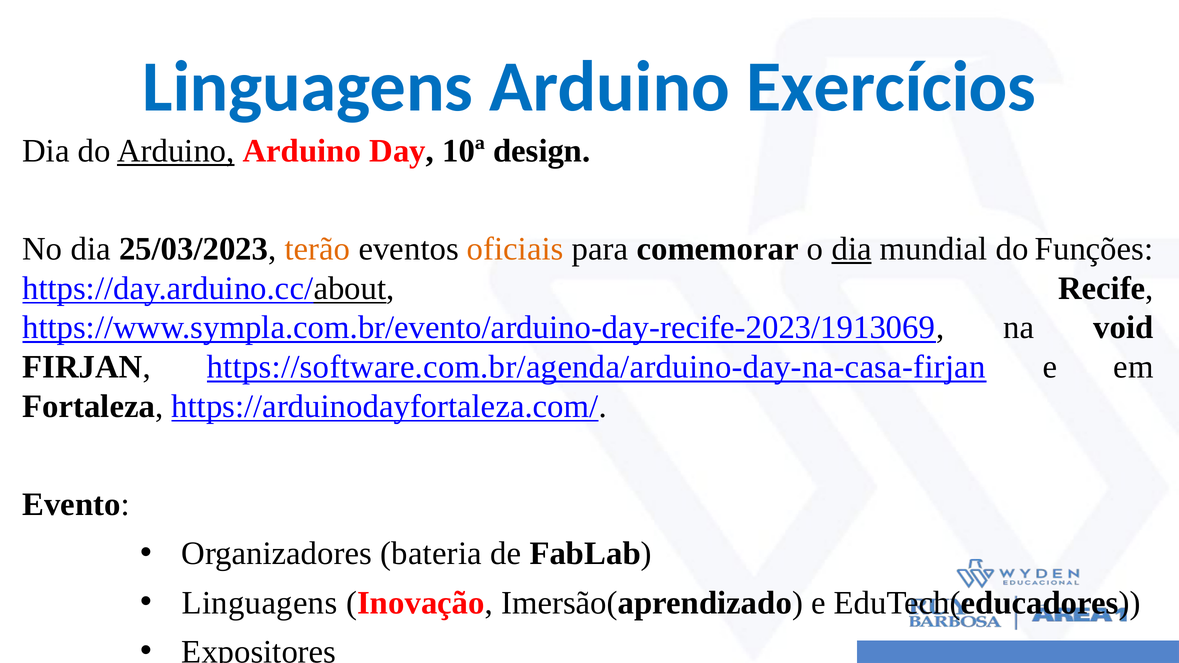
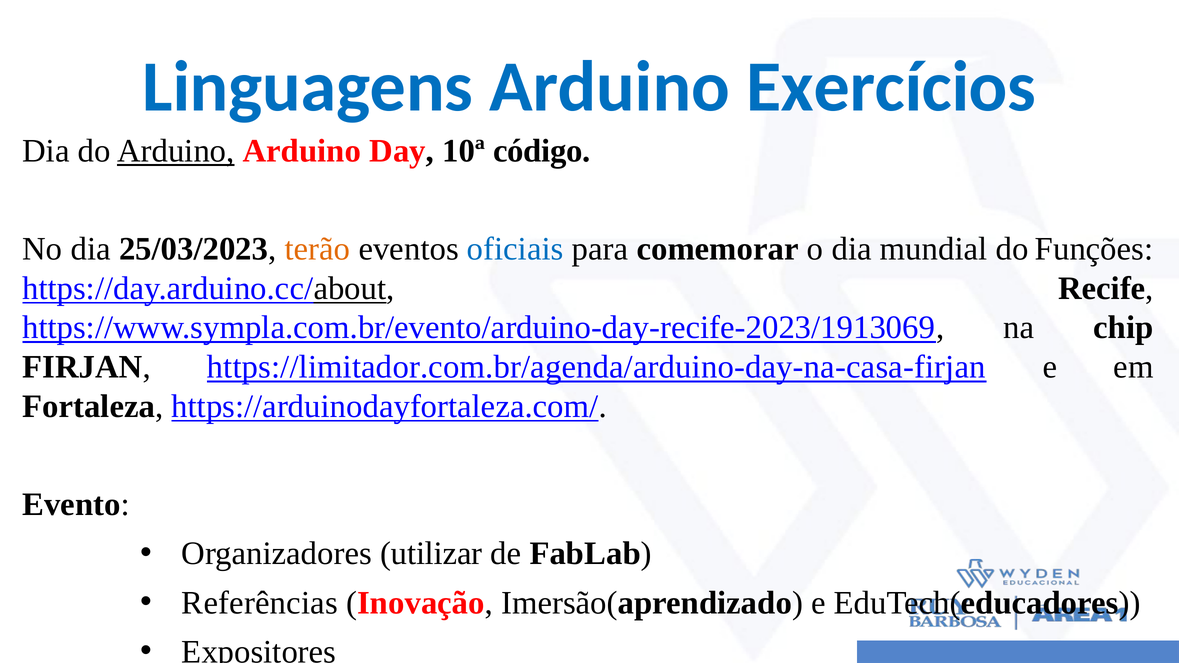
design: design -> código (542, 151)
oficiais colour: orange -> blue (515, 249)
dia underline: present -> none (852, 249)
void: void -> chip (1123, 328)
https://software.com.br/agenda/arduino-day-na-casa-firjan: https://software.com.br/agenda/arduino-day-na-casa-firjan -> https://limitador.com.br/agenda/arduino-day-na-casa-firjan (596, 367)
bateria: bateria -> utilizar (431, 554)
Linguagens: Linguagens -> Referências (260, 603)
